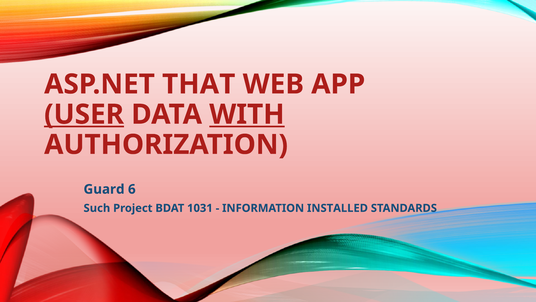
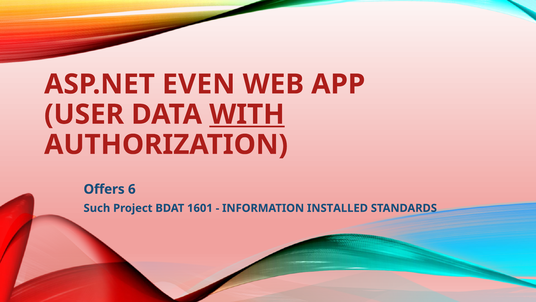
THAT: THAT -> EVEN (199, 84)
USER underline: present -> none (84, 114)
Guard: Guard -> Offers (104, 189)
1031: 1031 -> 1601 (200, 208)
